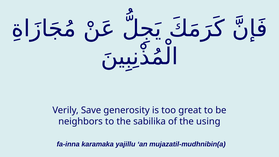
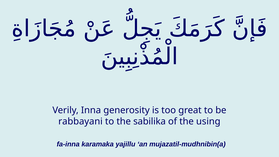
Save: Save -> Inna (91, 110)
neighbors: neighbors -> rabbayani (80, 121)
